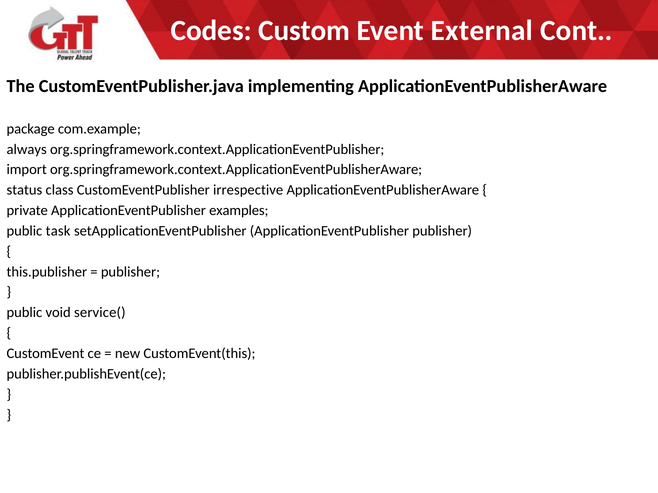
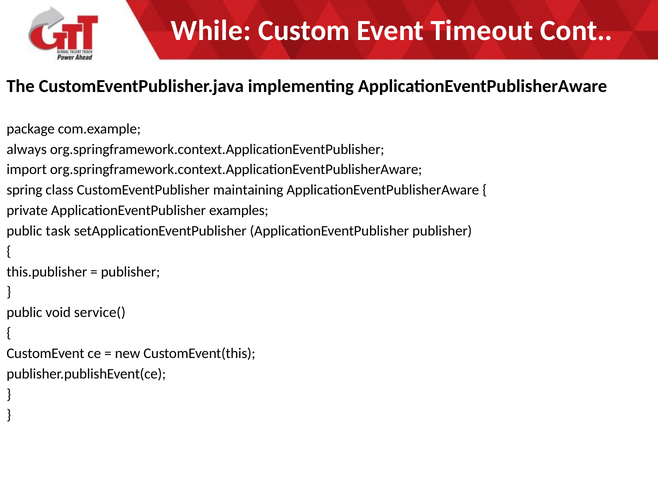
Codes: Codes -> While (211, 31)
External: External -> Timeout (482, 31)
status: status -> spring (24, 190)
irrespective: irrespective -> maintaining (248, 190)
